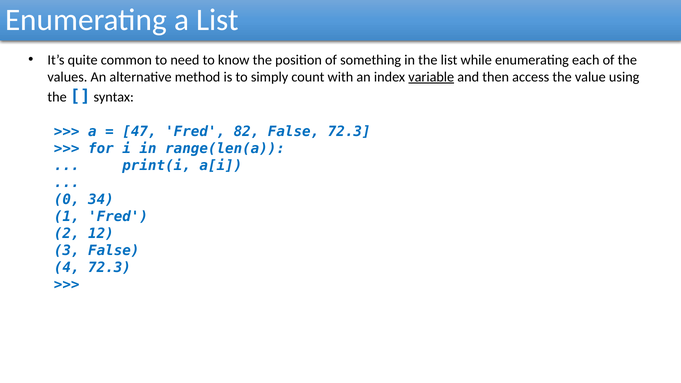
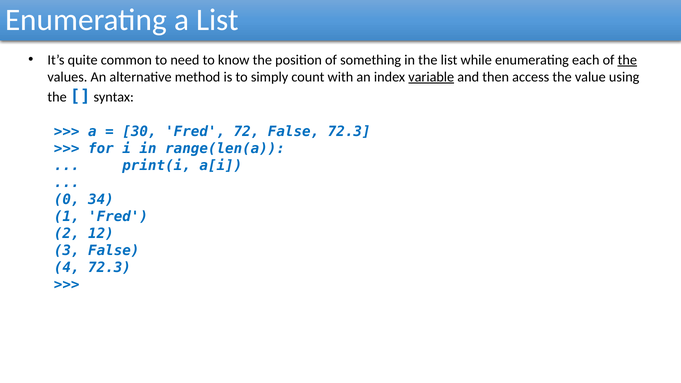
the underline: none -> present (627, 60)
47: 47 -> 30 (139, 131)
82: 82 -> 72 (246, 131)
